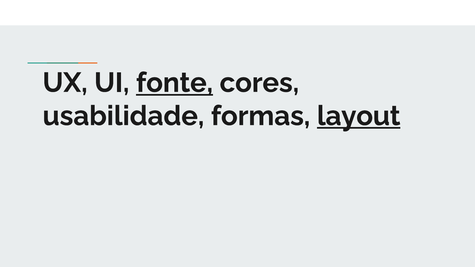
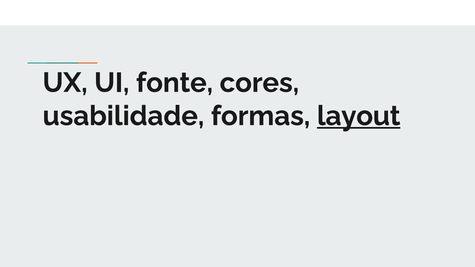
fonte underline: present -> none (175, 83)
